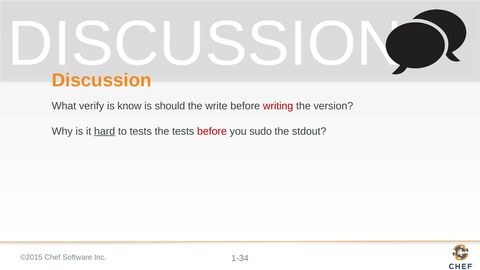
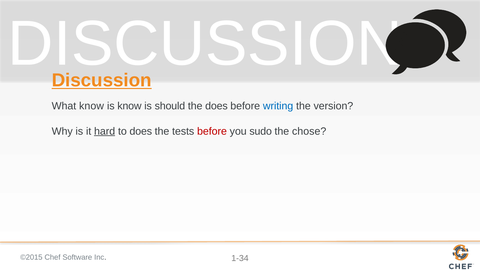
Discussion underline: none -> present (102, 80)
What verify: verify -> know (92, 106)
the write: write -> does (216, 106)
writing colour: red -> blue (278, 106)
to tests: tests -> does (141, 131)
stdout: stdout -> chose (309, 131)
